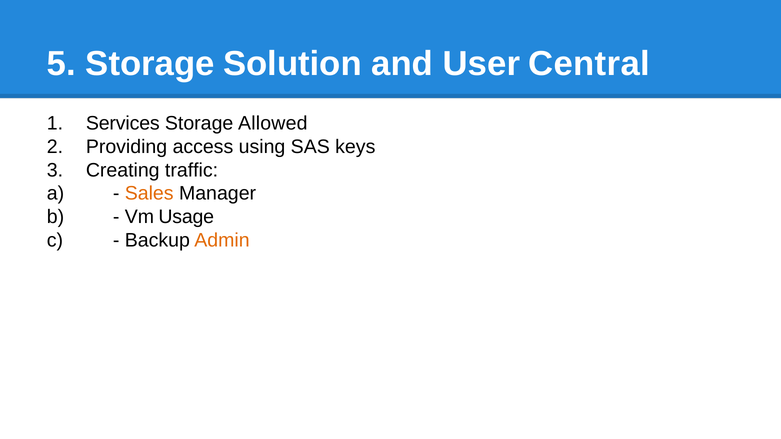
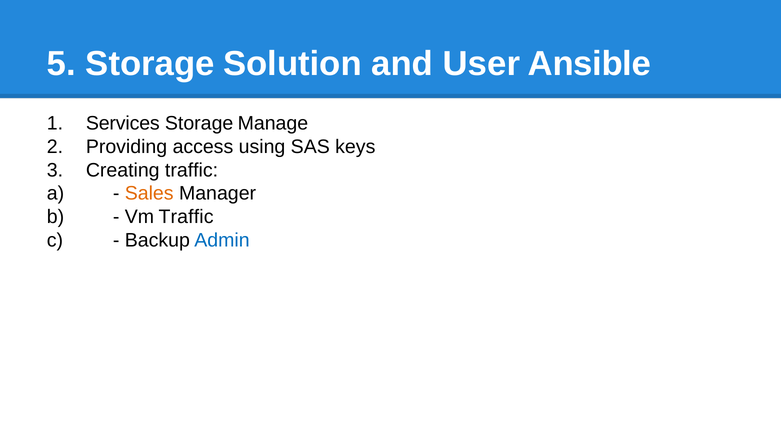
Central: Central -> Ansible (589, 64)
Allowed: Allowed -> Manage (273, 123)
Vm Usage: Usage -> Traffic (186, 217)
Admin colour: orange -> blue (222, 241)
